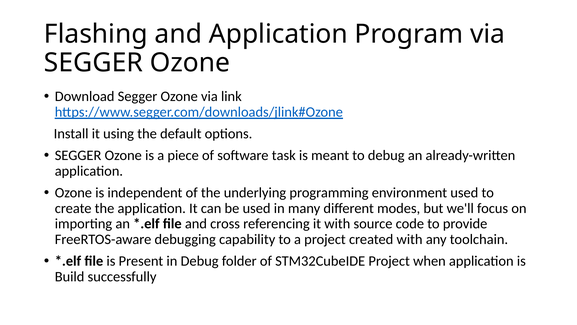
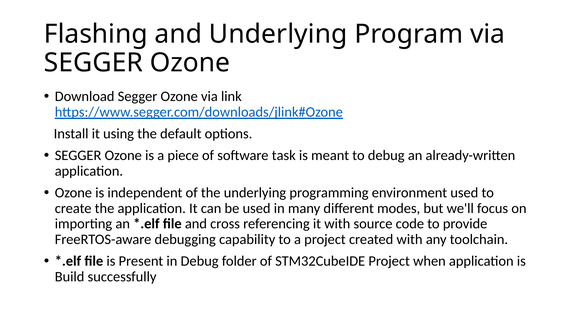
and Application: Application -> Underlying (278, 34)
